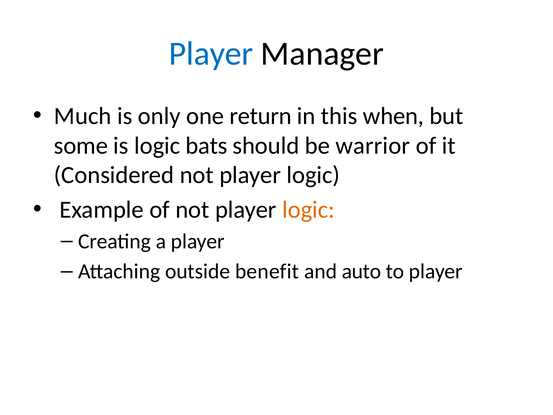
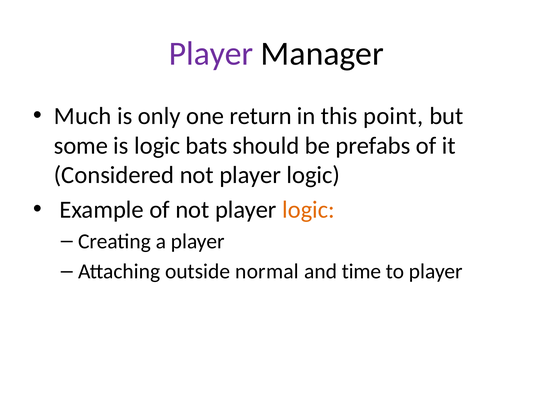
Player colour: blue -> purple (211, 54)
when: when -> point (393, 116)
warrior: warrior -> prefabs (373, 146)
benefit: benefit -> normal (267, 271)
auto: auto -> time (361, 271)
